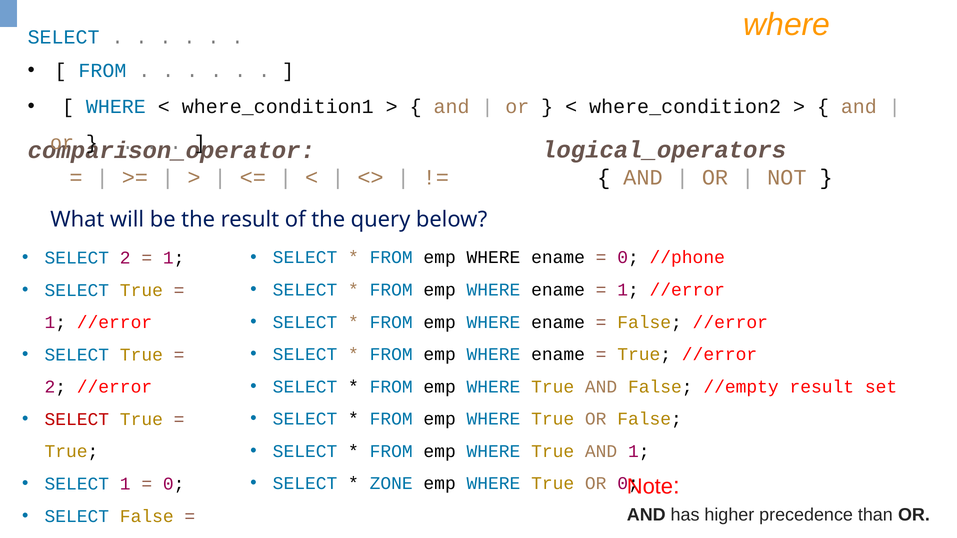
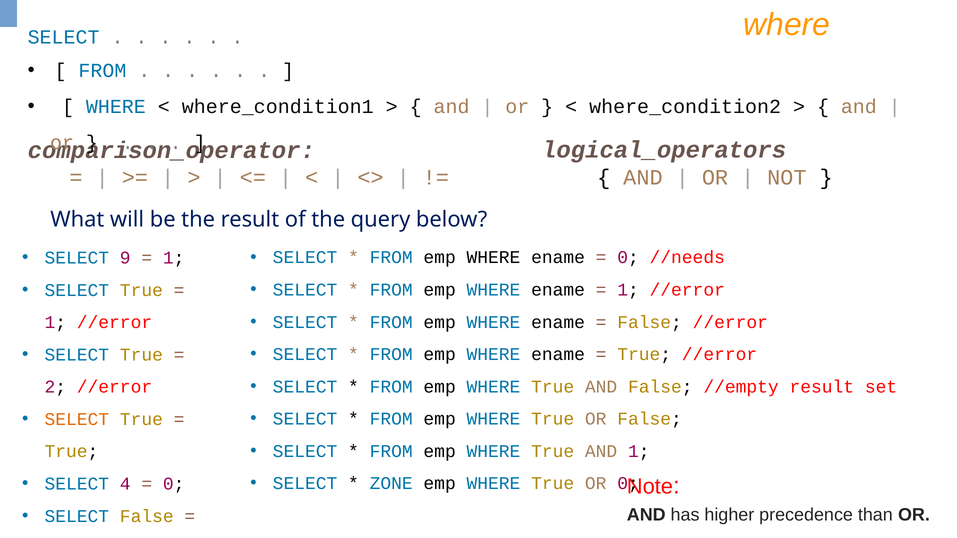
//phone: //phone -> //needs (687, 258)
SELECT 2: 2 -> 9 (125, 258)
SELECT colour: red -> orange (77, 420)
SELECT 1: 1 -> 4 (125, 484)
